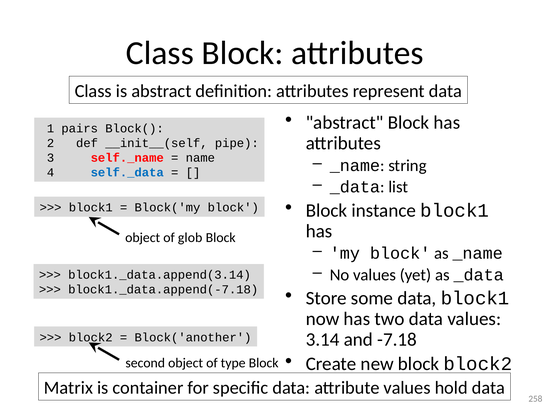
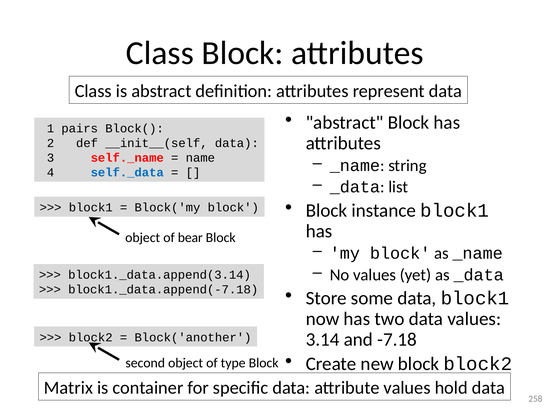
__init__(self pipe: pipe -> data (237, 143)
glob: glob -> bear (190, 238)
